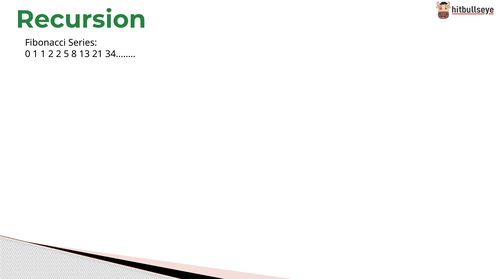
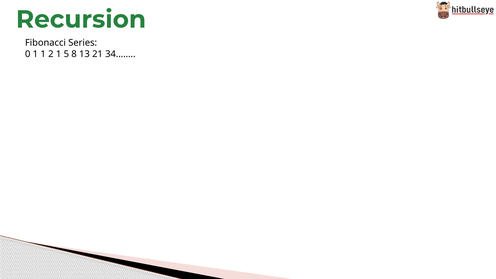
2 2: 2 -> 1 (59, 54)
